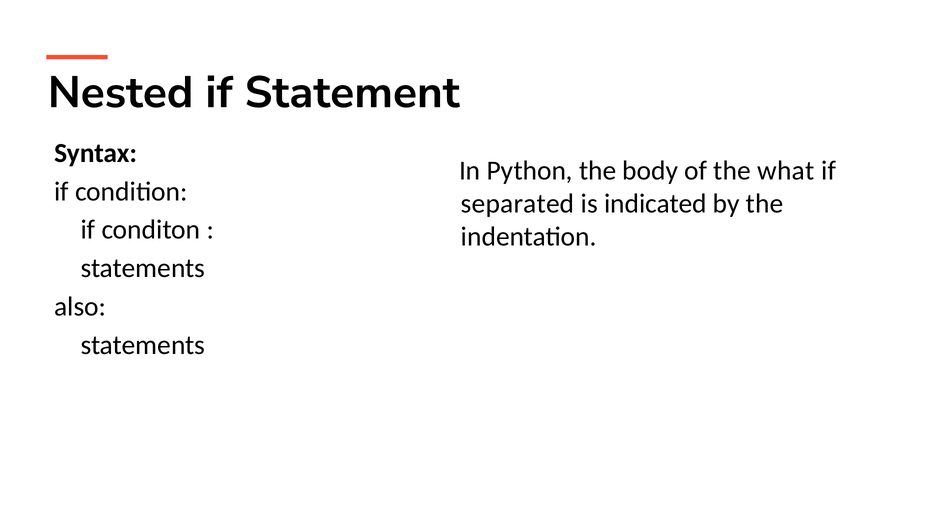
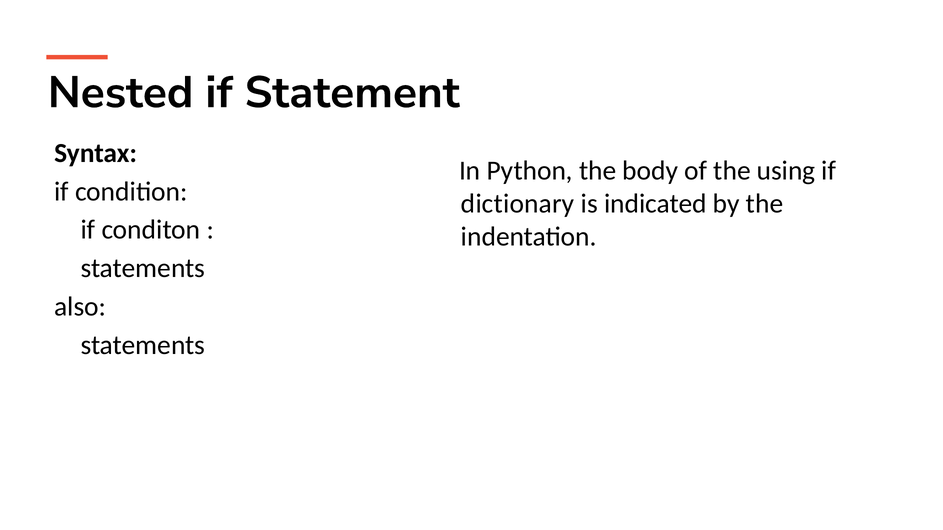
what: what -> using (786, 171)
separated: separated -> dictionary (518, 204)
